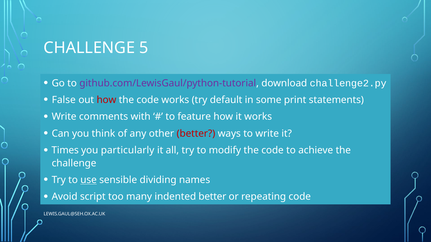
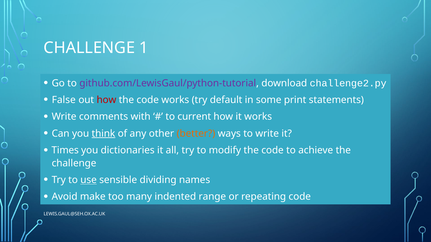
5: 5 -> 1 (144, 48)
feature: feature -> current (194, 117)
think underline: none -> present (103, 134)
better colour: red -> orange (196, 134)
particularly: particularly -> dictionaries (128, 151)
script: script -> make (93, 197)
indented better: better -> range (212, 197)
